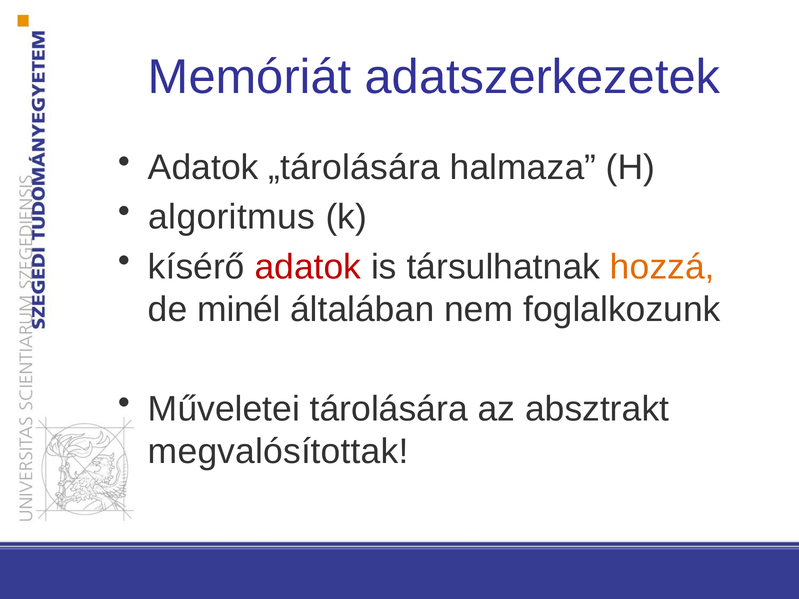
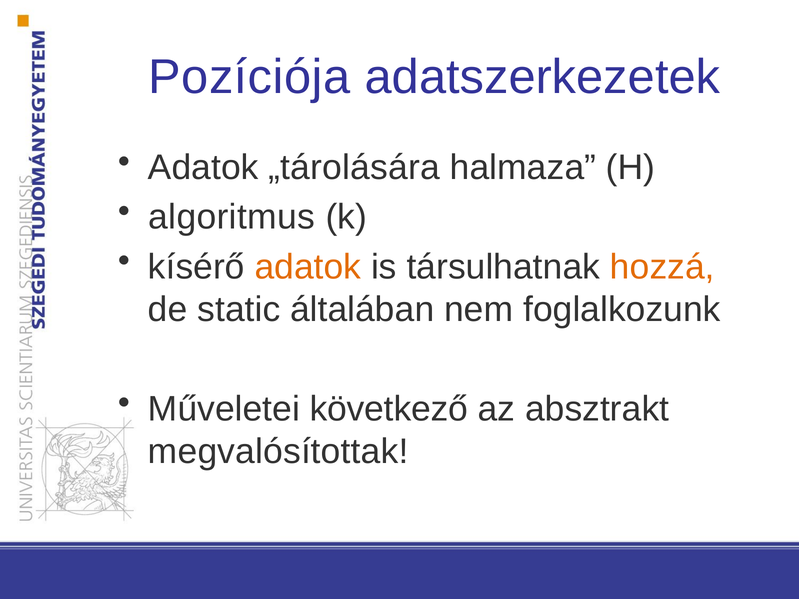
Memóriát: Memóriát -> Pozíciója (249, 77)
adatok colour: red -> orange (308, 267)
minél: minél -> static (239, 310)
tárolására: tárolására -> következő (389, 409)
